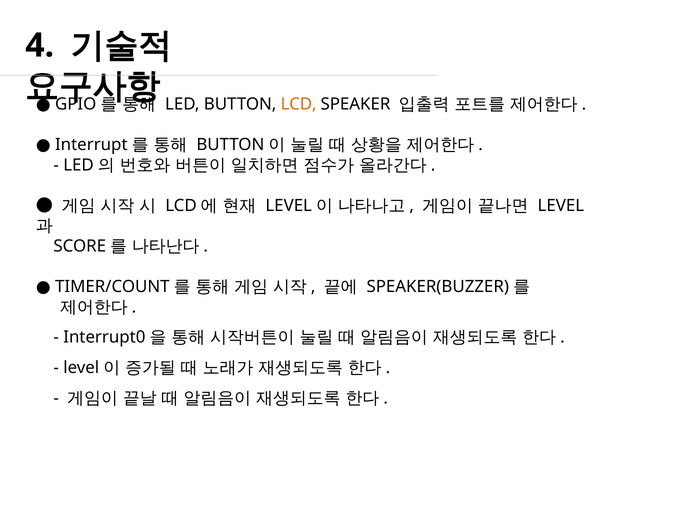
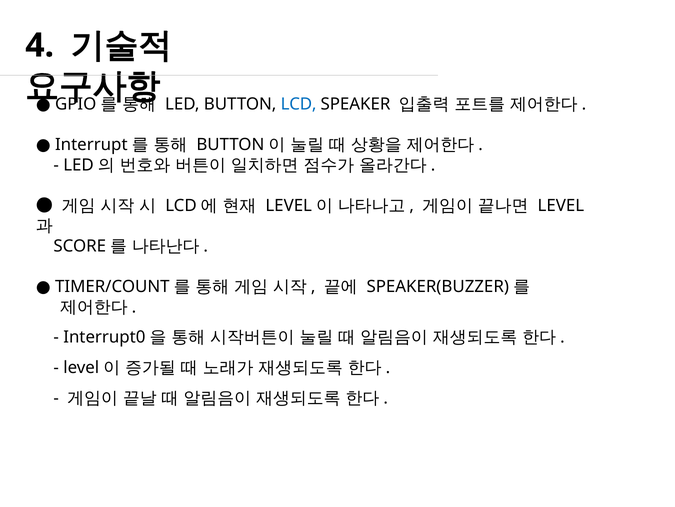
LCD colour: orange -> blue (299, 104)
